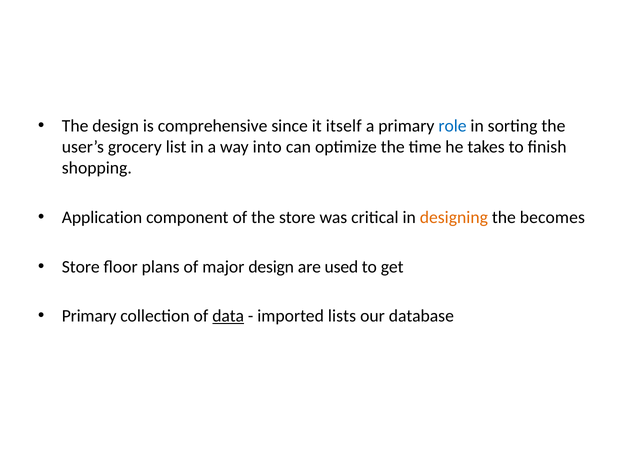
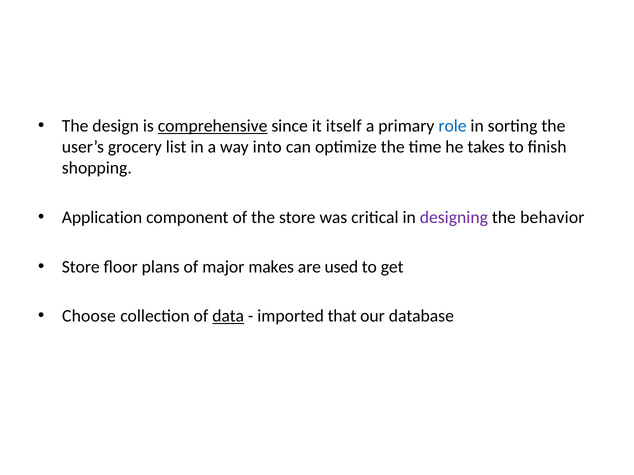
comprehensive underline: none -> present (213, 126)
designing colour: orange -> purple (454, 218)
becomes: becomes -> behavior (552, 218)
major design: design -> makes (271, 267)
Primary: Primary -> Choose (89, 316)
lists: lists -> that (342, 316)
